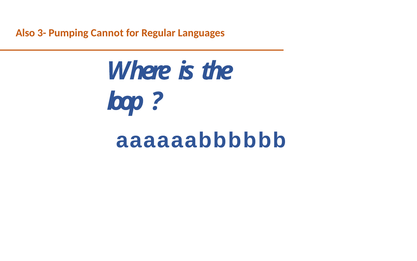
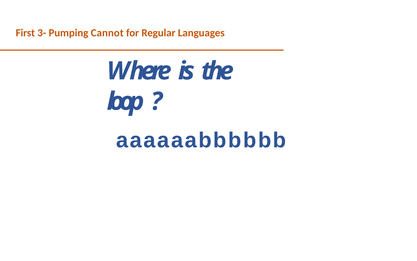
Also: Also -> First (25, 33)
